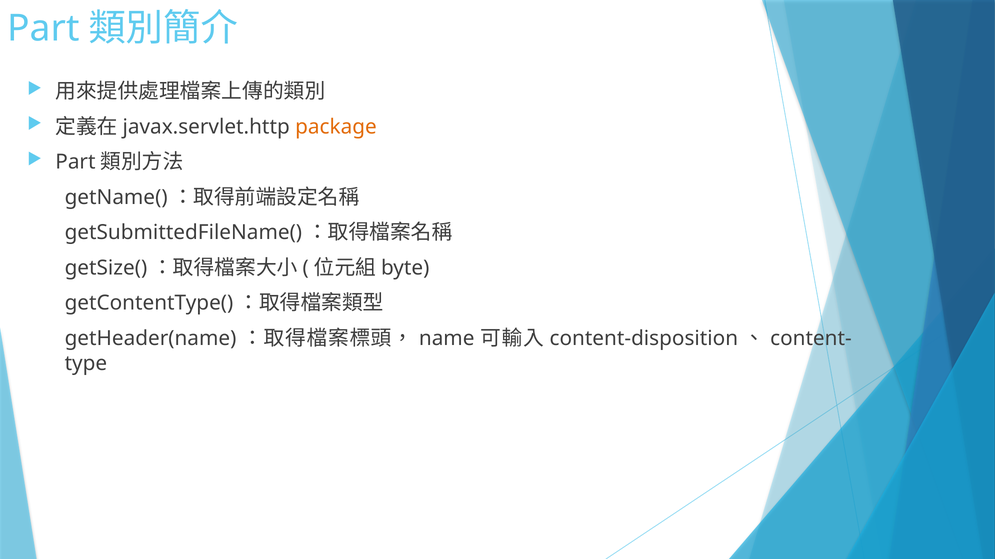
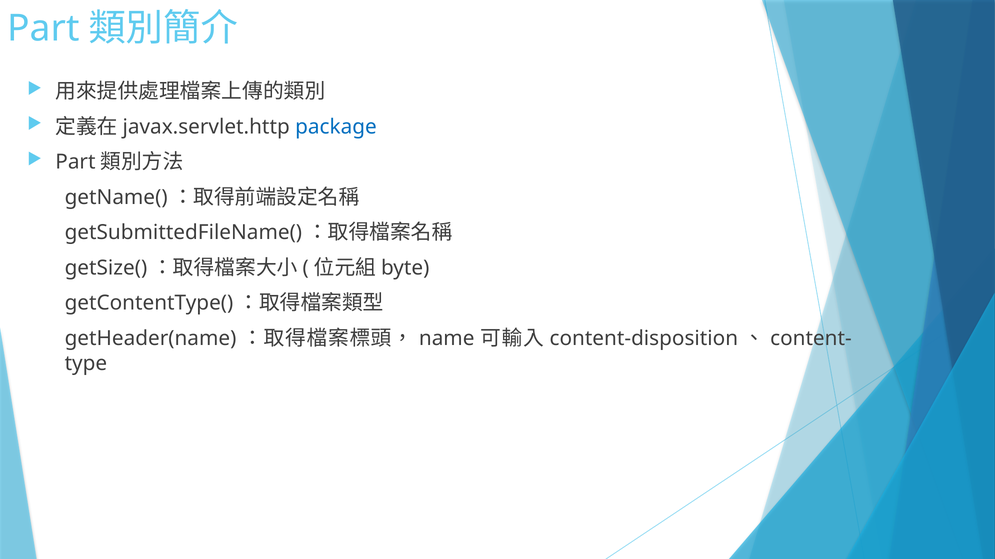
package colour: orange -> blue (336, 127)
